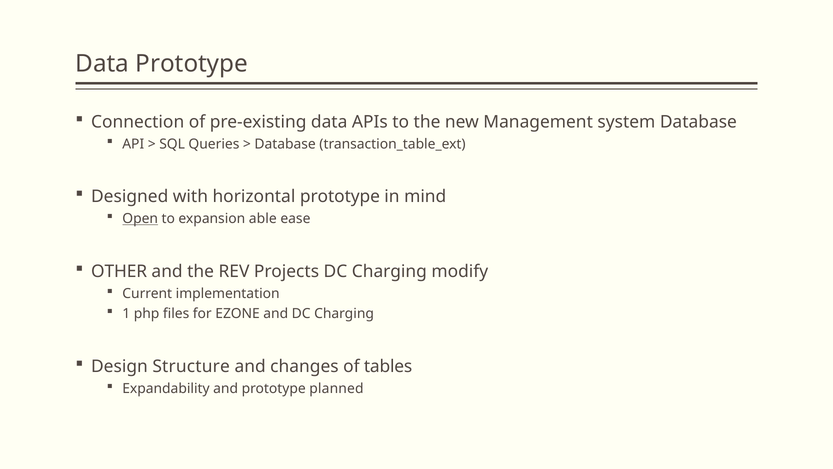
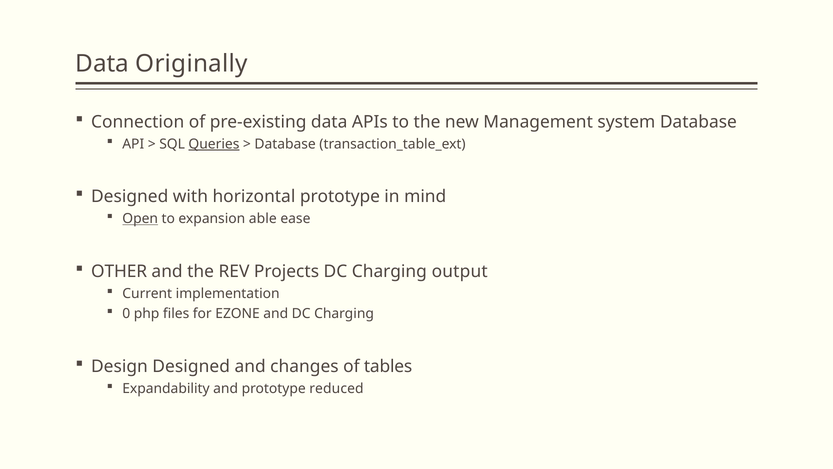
Data Prototype: Prototype -> Originally (192, 64)
Queries underline: none -> present (214, 144)
modify: modify -> output (460, 271)
1: 1 -> 0 (126, 313)
Design Structure: Structure -> Designed (191, 366)
planned: planned -> reduced (336, 388)
